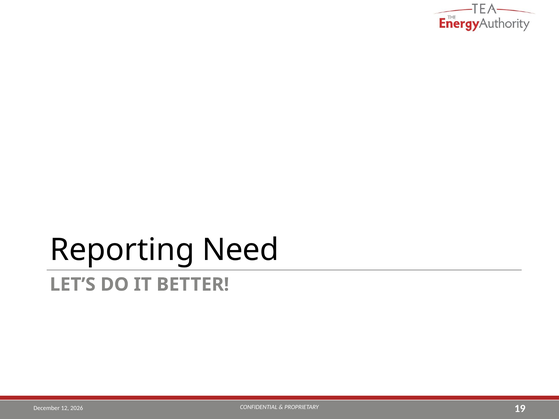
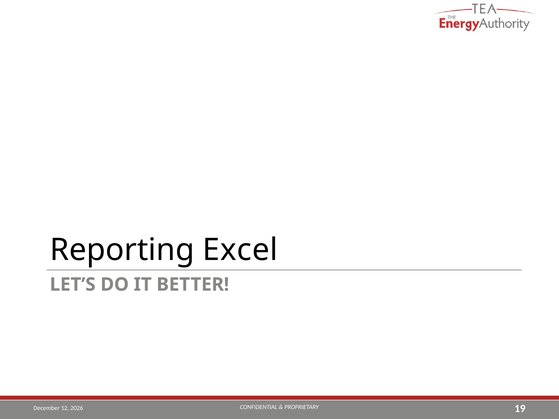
Need: Need -> Excel (240, 250)
